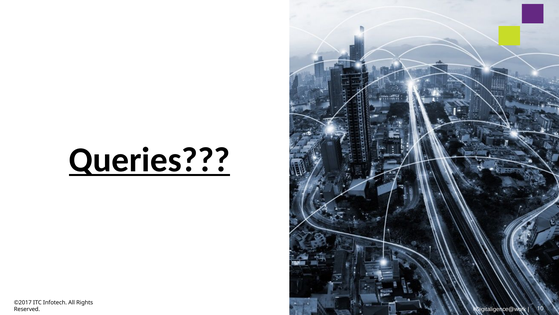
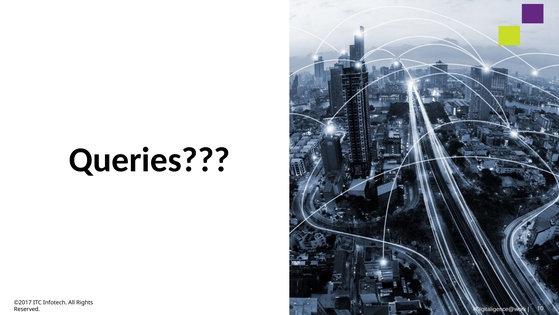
Queries underline: present -> none (149, 160)
